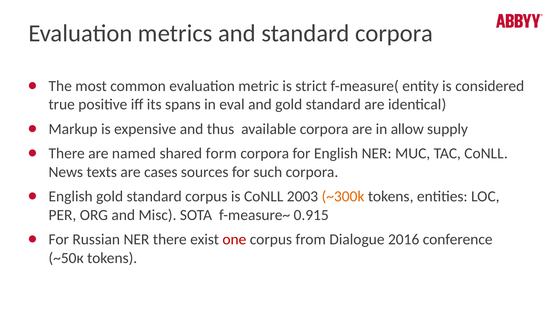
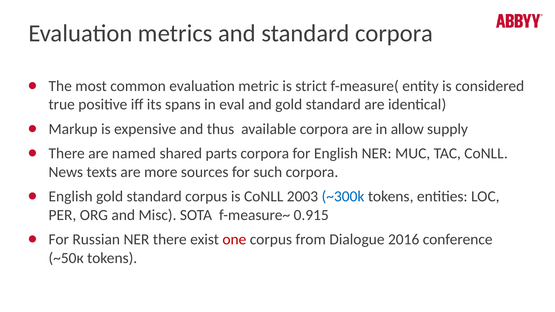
form: form -> parts (221, 154)
cases: cases -> more (161, 172)
~300k colour: orange -> blue (343, 197)
